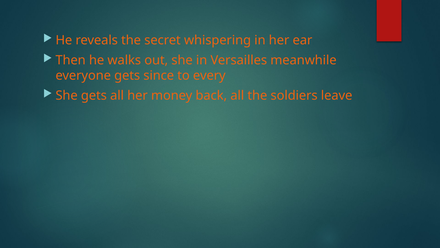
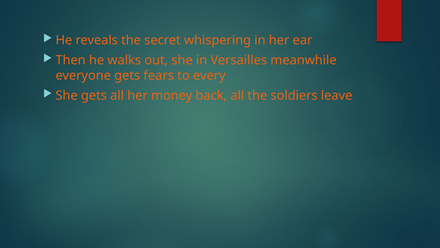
since: since -> fears (159, 75)
